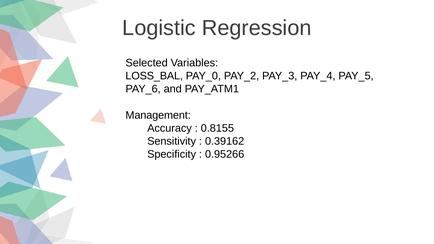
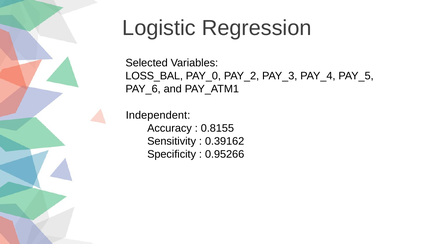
Management: Management -> Independent (158, 115)
